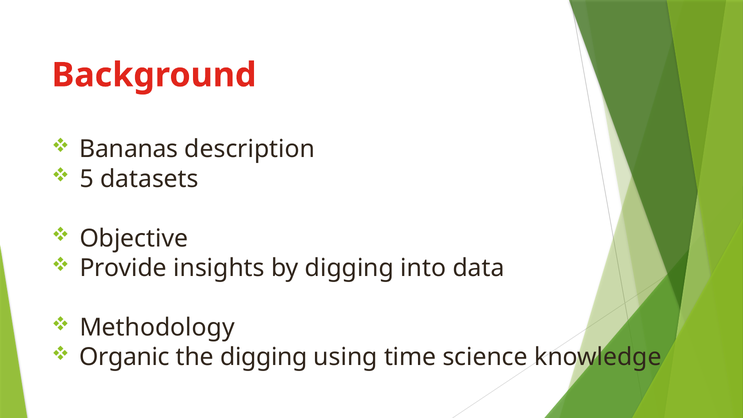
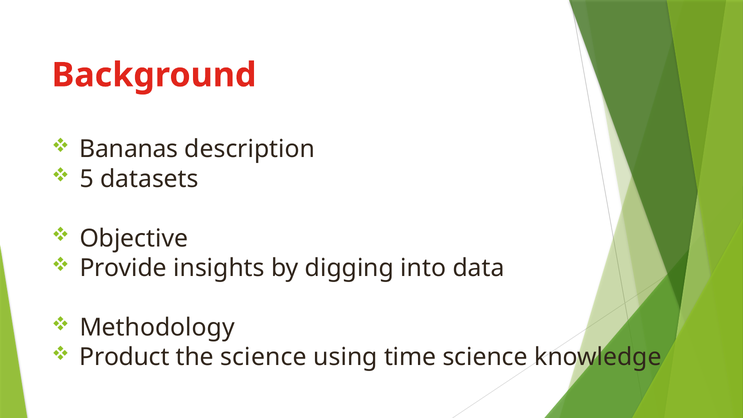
Organic: Organic -> Product (124, 357)
the digging: digging -> science (264, 357)
